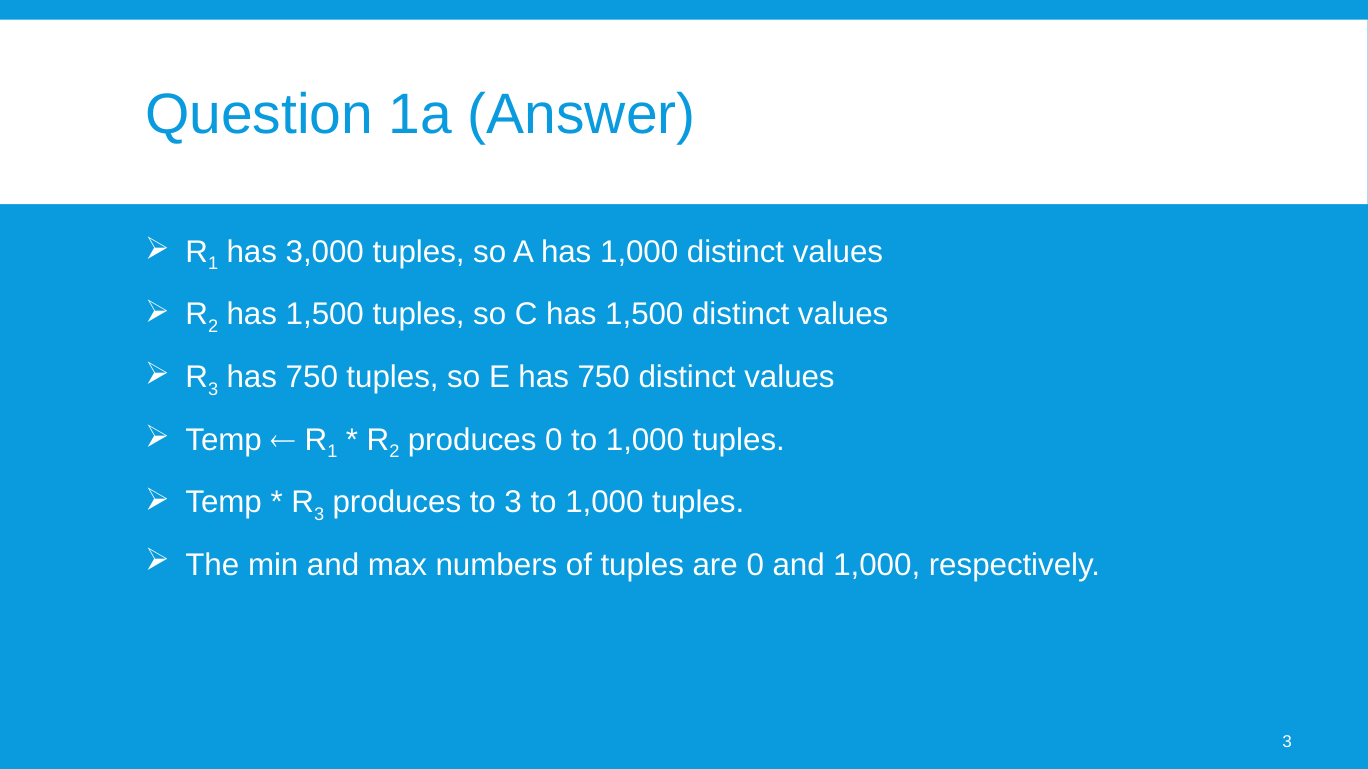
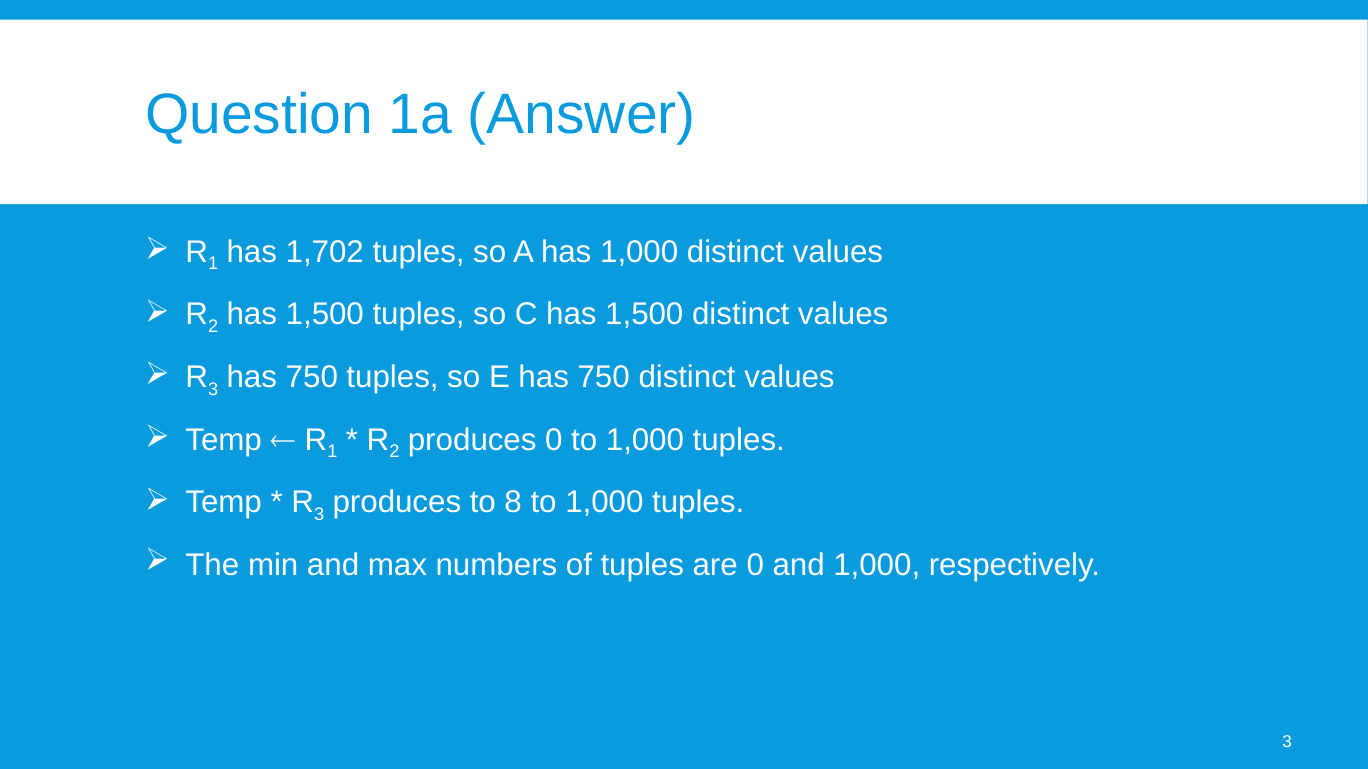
3,000: 3,000 -> 1,702 (325, 252)
to 3: 3 -> 8 (513, 503)
